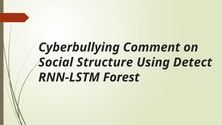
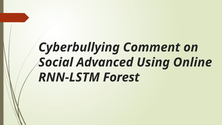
Structure: Structure -> Advanced (105, 62)
Detect: Detect -> Online (193, 62)
